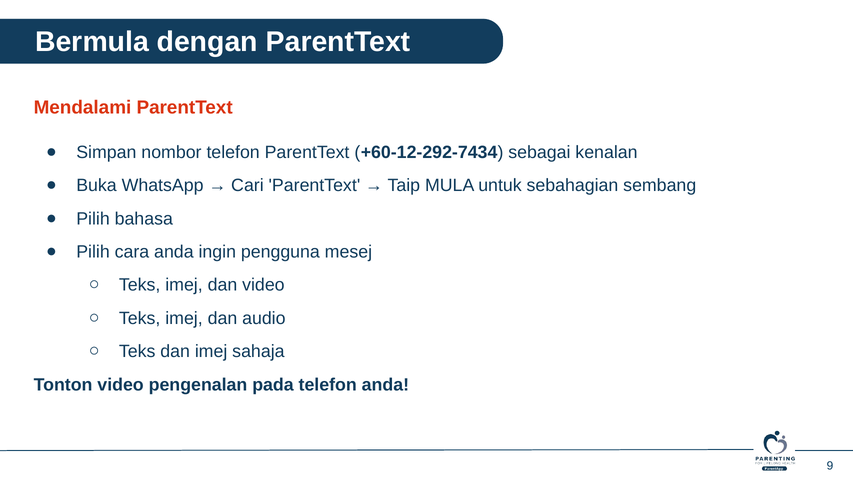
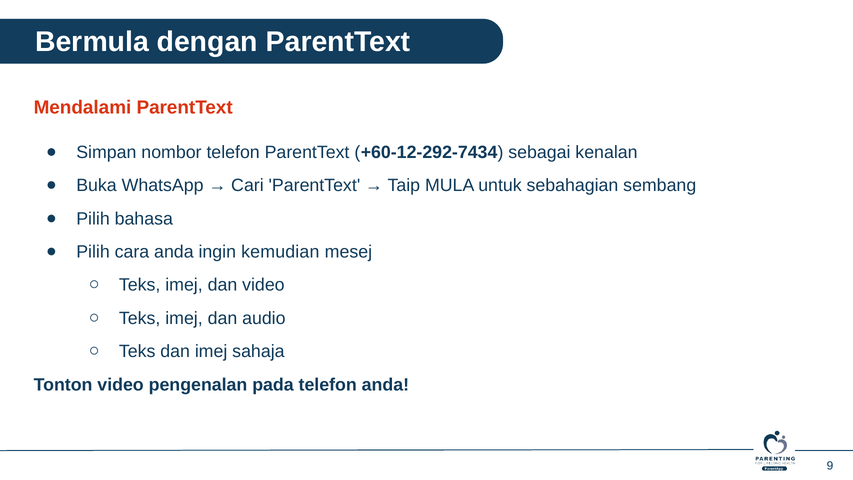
pengguna: pengguna -> kemudian (280, 252)
